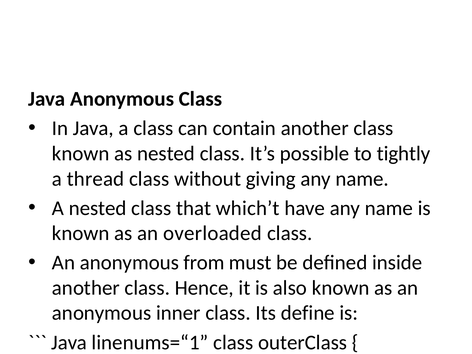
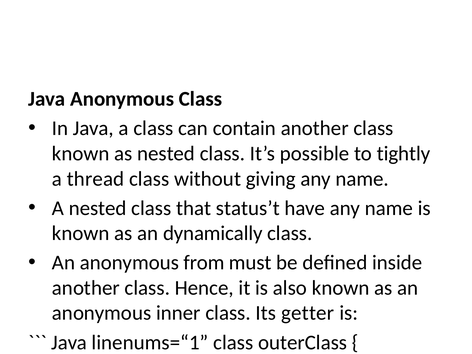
which’t: which’t -> status’t (248, 208)
overloaded: overloaded -> dynamically (213, 233)
define: define -> getter (308, 313)
